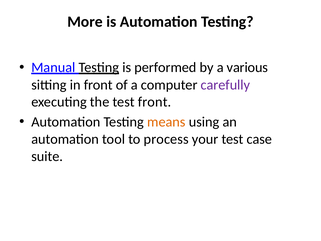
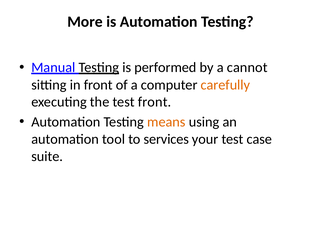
various: various -> cannot (247, 67)
carefully colour: purple -> orange (225, 85)
process: process -> services (166, 139)
